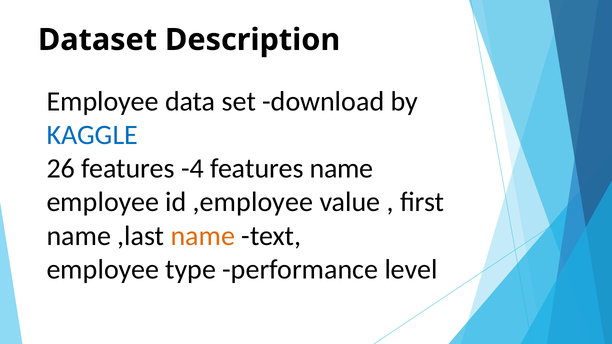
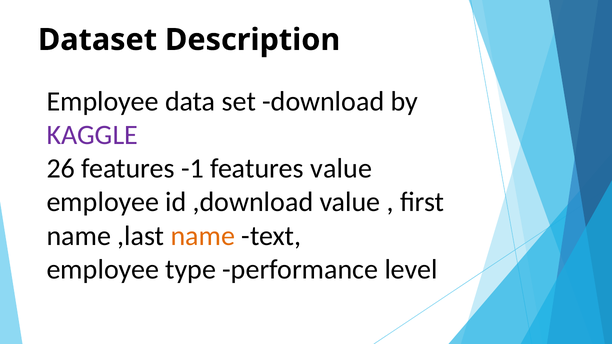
KAGGLE colour: blue -> purple (92, 135)
-4: -4 -> -1 (192, 169)
features name: name -> value (341, 169)
,employee: ,employee -> ,download (253, 202)
